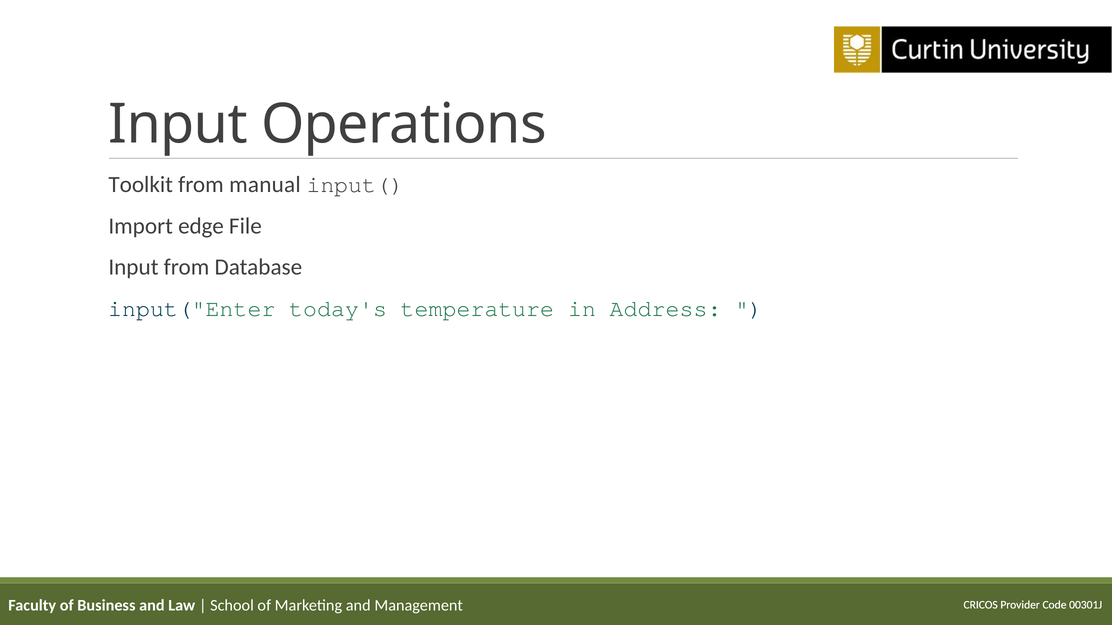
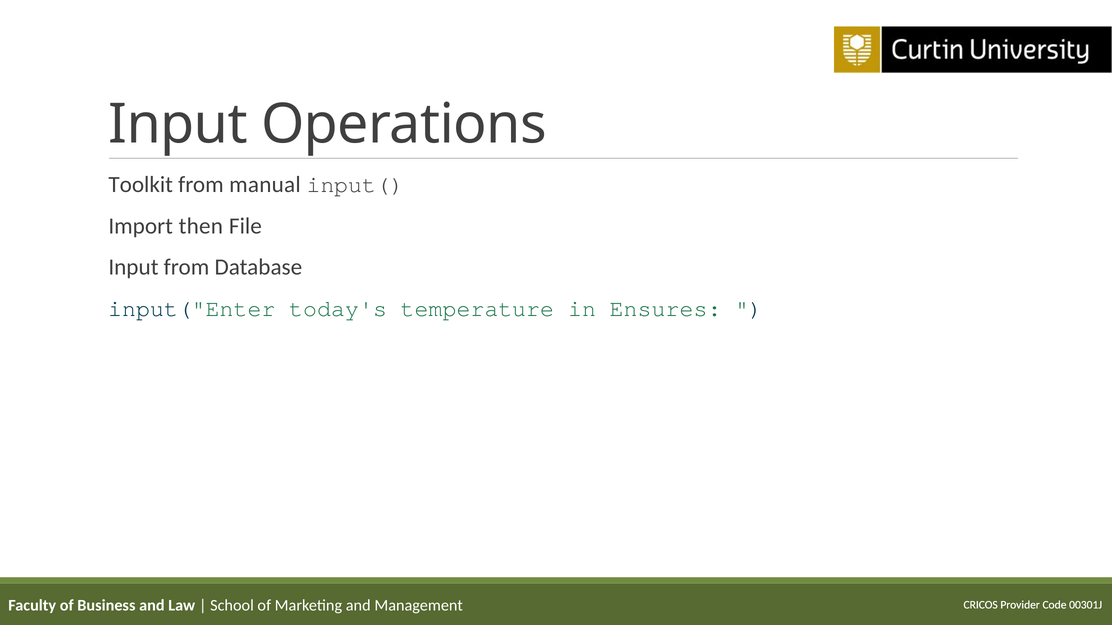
edge: edge -> then (201, 226)
Address: Address -> Ensures (666, 309)
